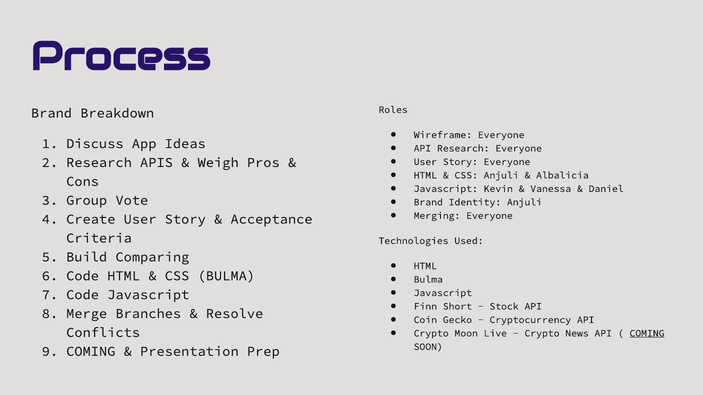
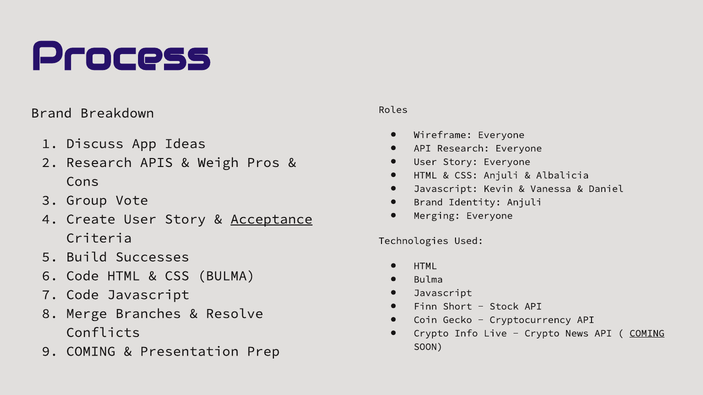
Acceptance underline: none -> present (272, 219)
Comparing: Comparing -> Successes (152, 257)
Moon: Moon -> Info (466, 334)
